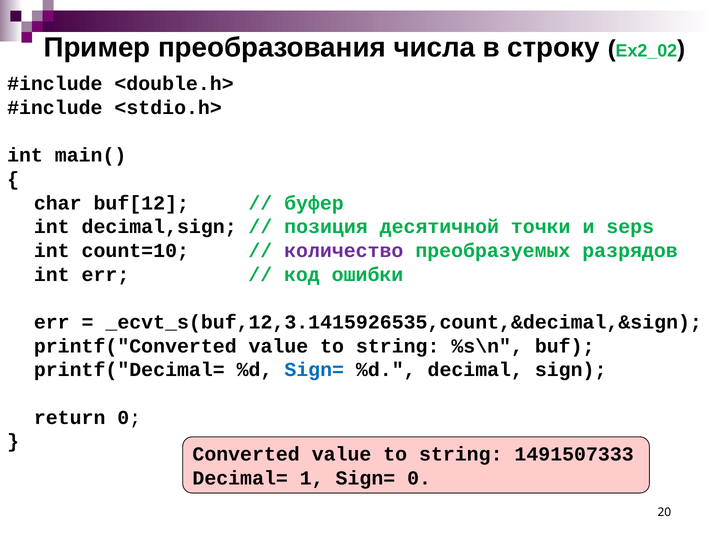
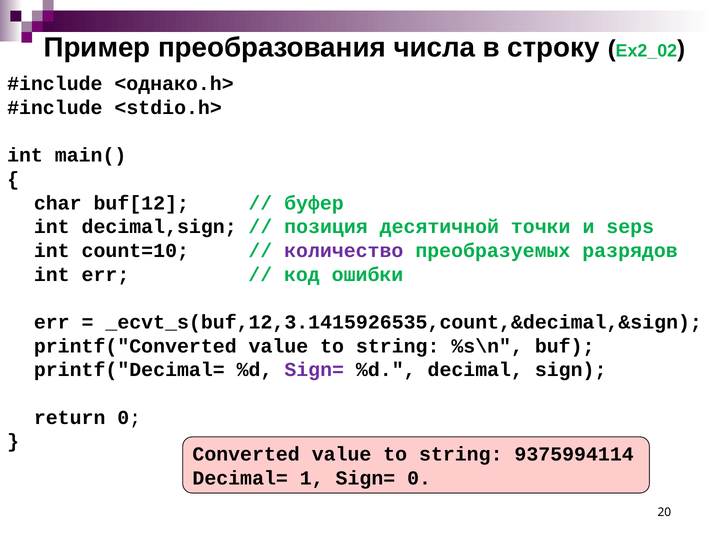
<double.h>: <double.h> -> <однако.h> (174, 84)
Sign= colour: blue -> purple (314, 370)
1491507333: 1491507333 -> 9375994114 (574, 454)
